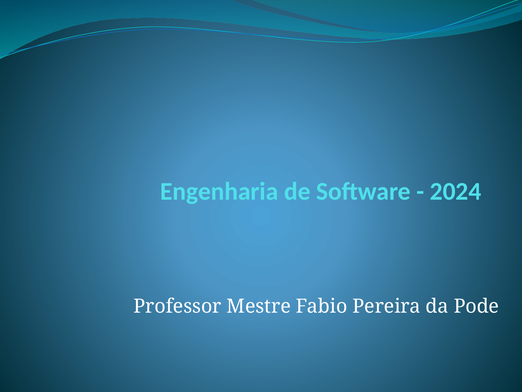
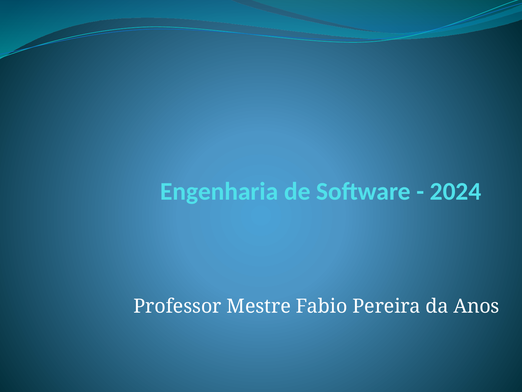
Pode: Pode -> Anos (476, 306)
